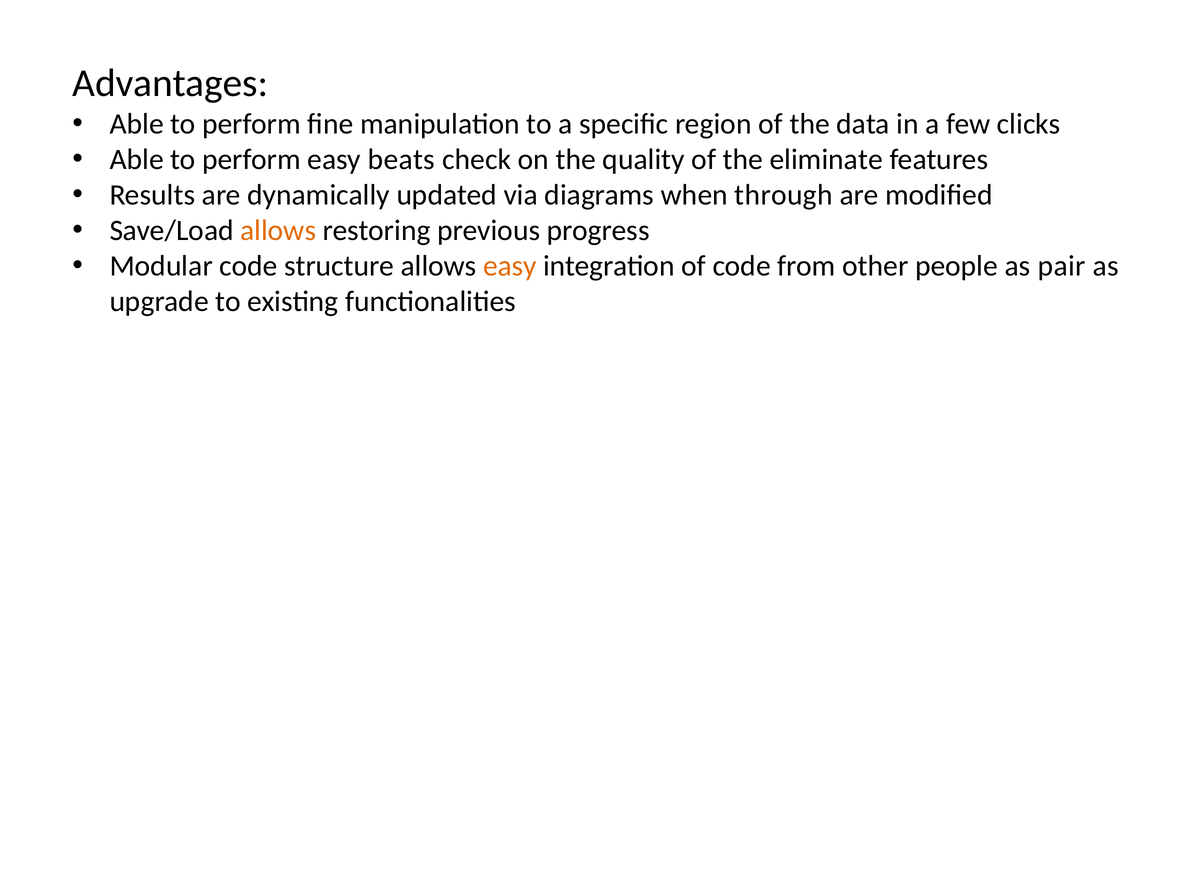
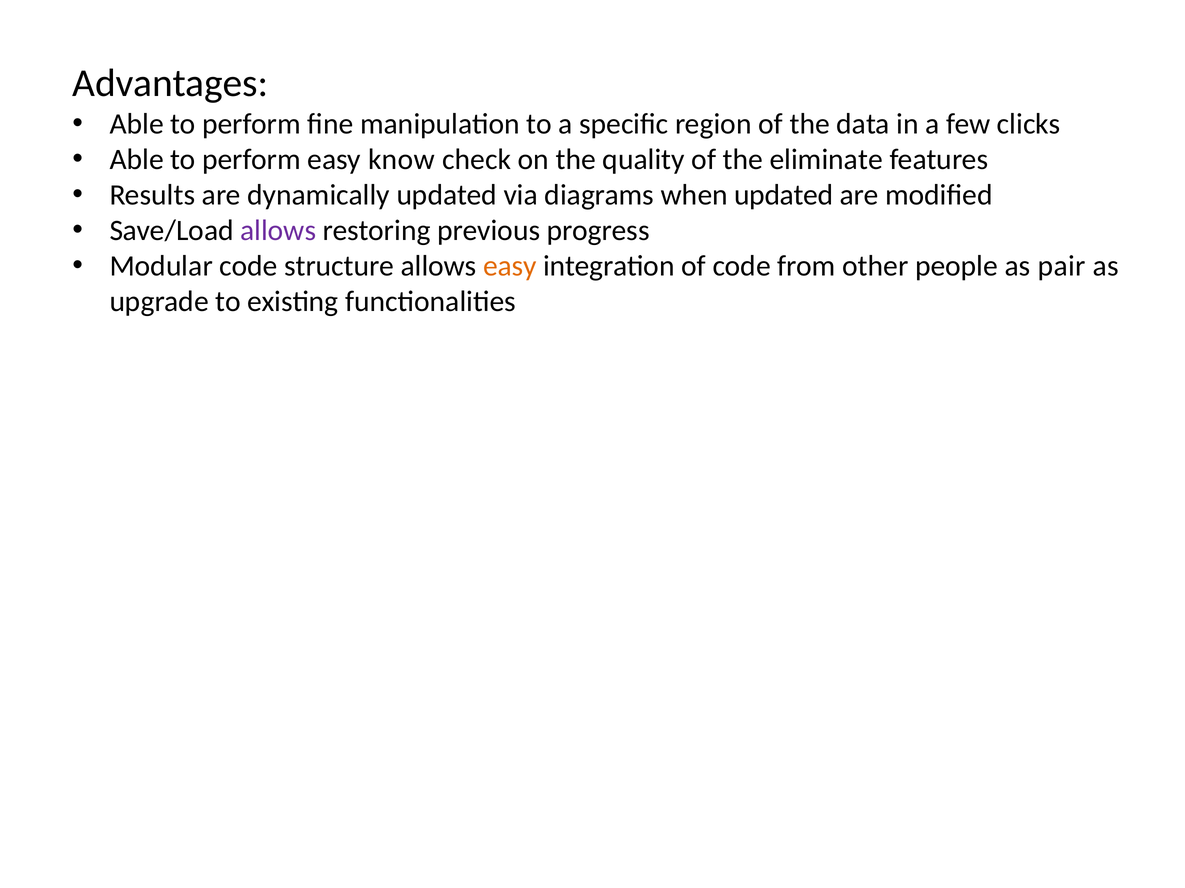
beats: beats -> know (401, 160)
when through: through -> updated (784, 195)
allows colour: orange -> purple (278, 231)
